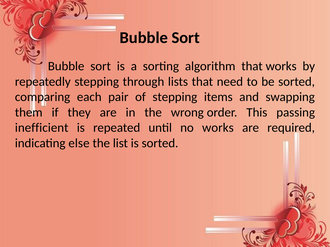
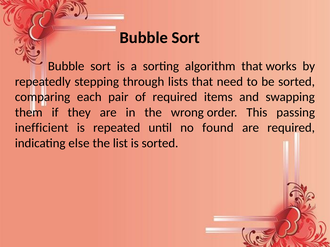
of stepping: stepping -> required (175, 97)
no works: works -> found (218, 128)
